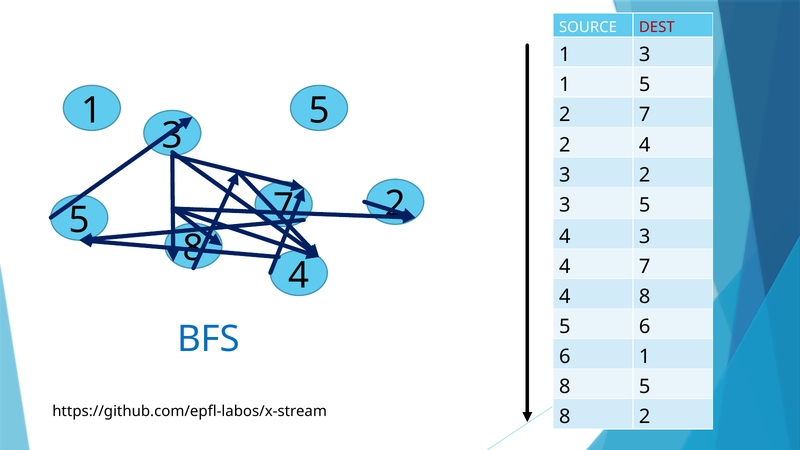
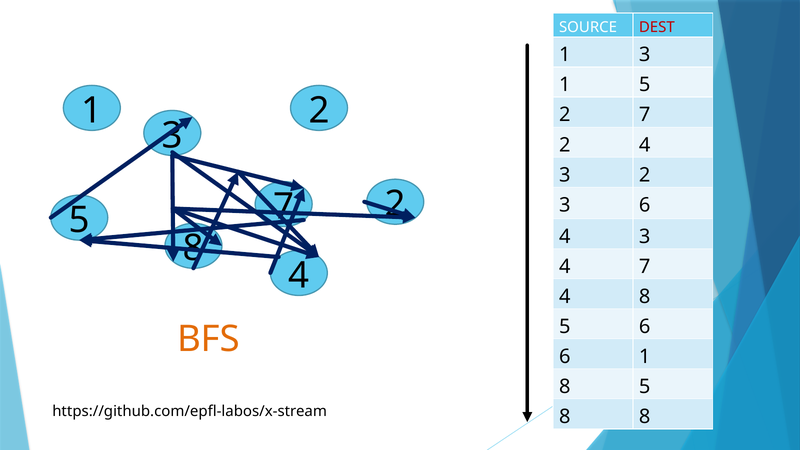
5: 5 -> 2 (319, 110)
5: 5 -> 6 (645, 205)
BFS colour: blue -> orange (209, 339)
8 2: 2 -> 8 (645, 417)
